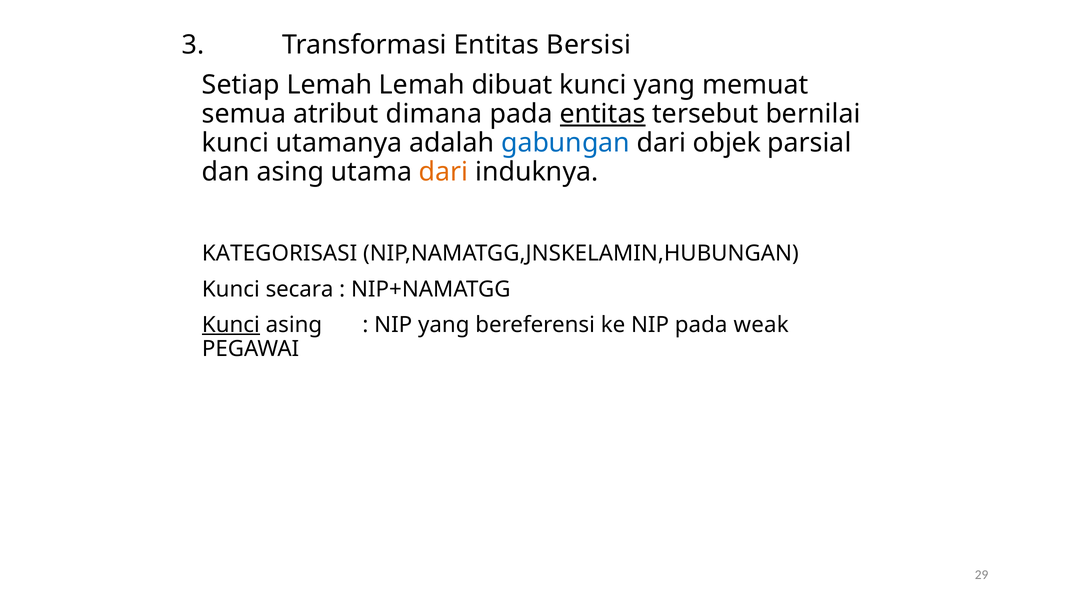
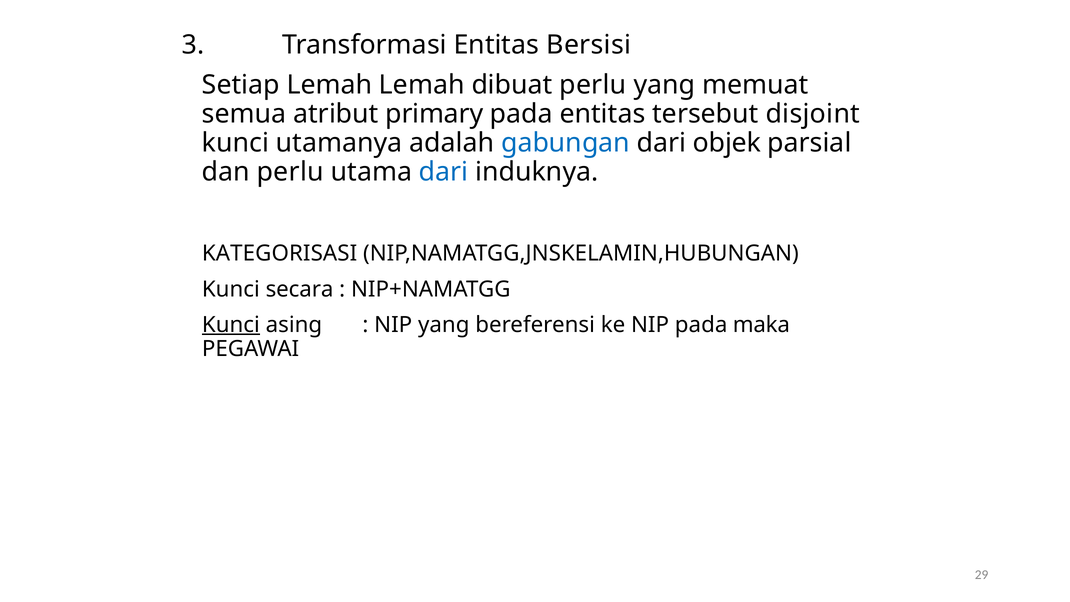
dibuat kunci: kunci -> perlu (593, 85)
dimana: dimana -> primary (434, 114)
entitas underline: present -> none (603, 114)
bernilai: bernilai -> disjoint (813, 114)
dan asing: asing -> perlu (290, 172)
dari colour: orange -> blue (444, 172)
weak: weak -> maka (761, 325)
